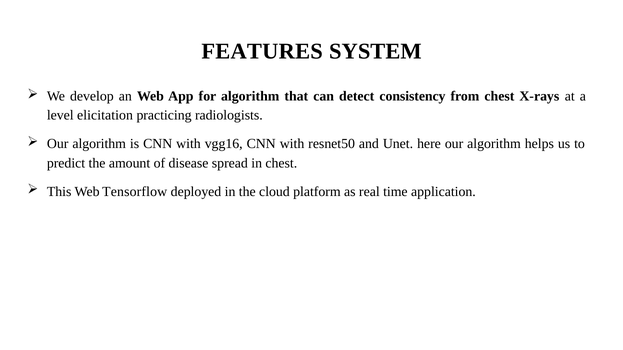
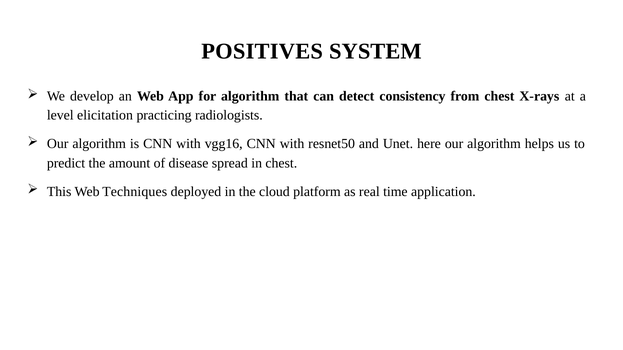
FEATURES: FEATURES -> POSITIVES (262, 52)
Tensorflow: Tensorflow -> Techniques (135, 192)
